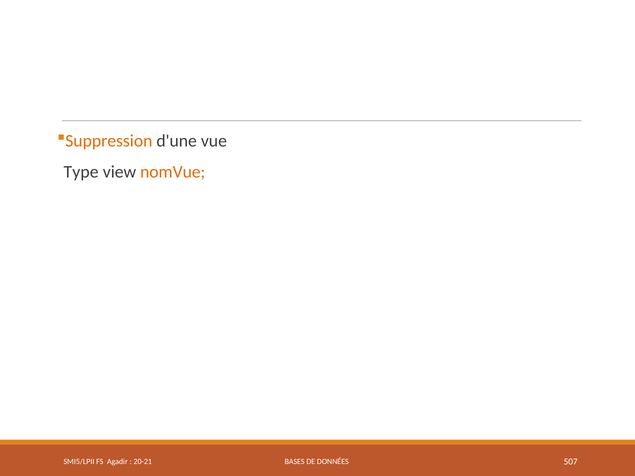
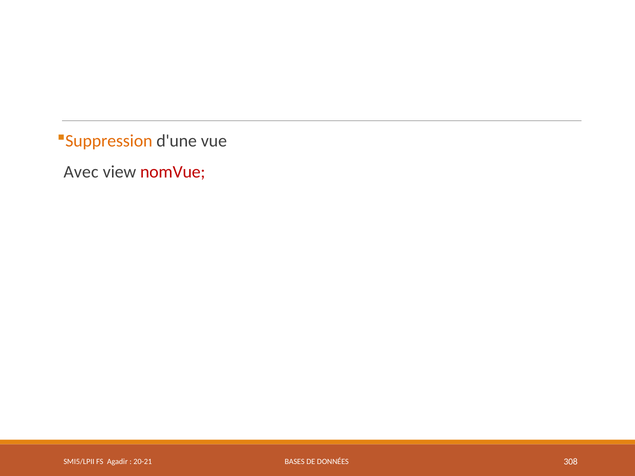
Type: Type -> Avec (81, 172)
nomVue colour: orange -> red (173, 172)
507: 507 -> 308 (571, 462)
